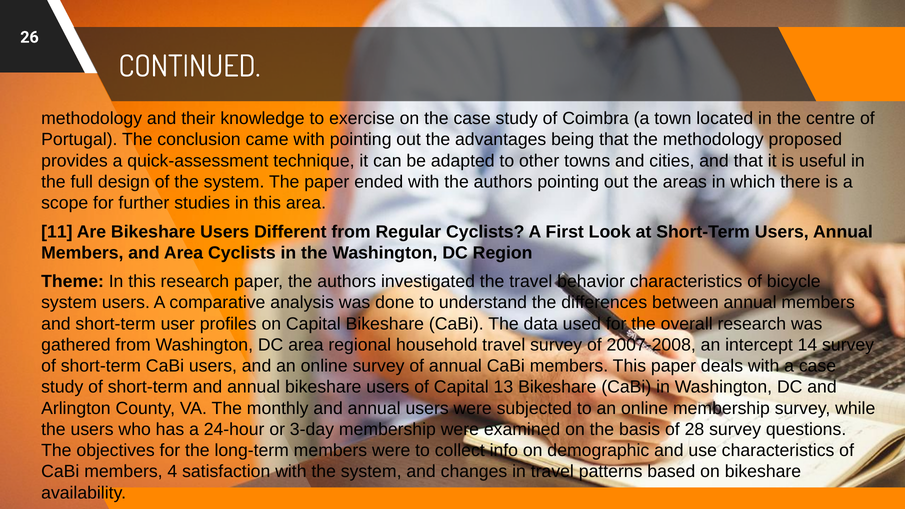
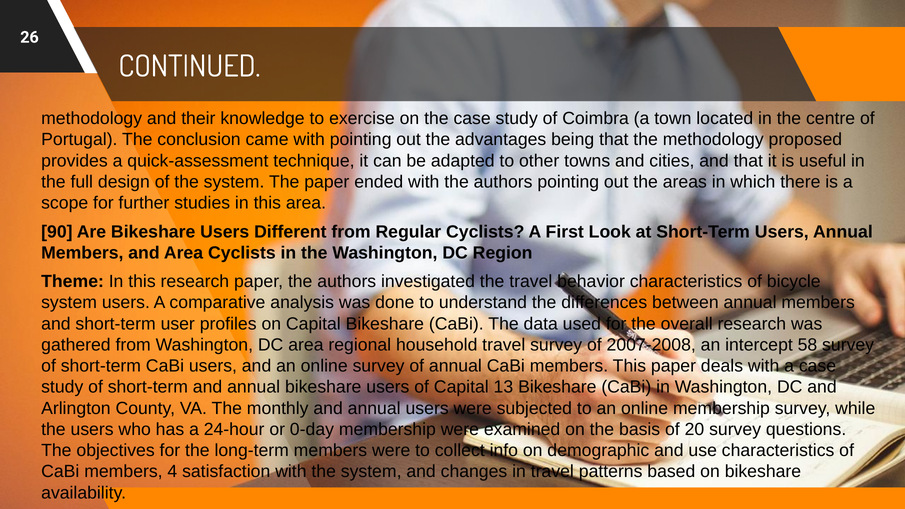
11: 11 -> 90 (57, 232)
14: 14 -> 58 (807, 345)
3-day: 3-day -> 0-day (312, 429)
28: 28 -> 20 (694, 429)
